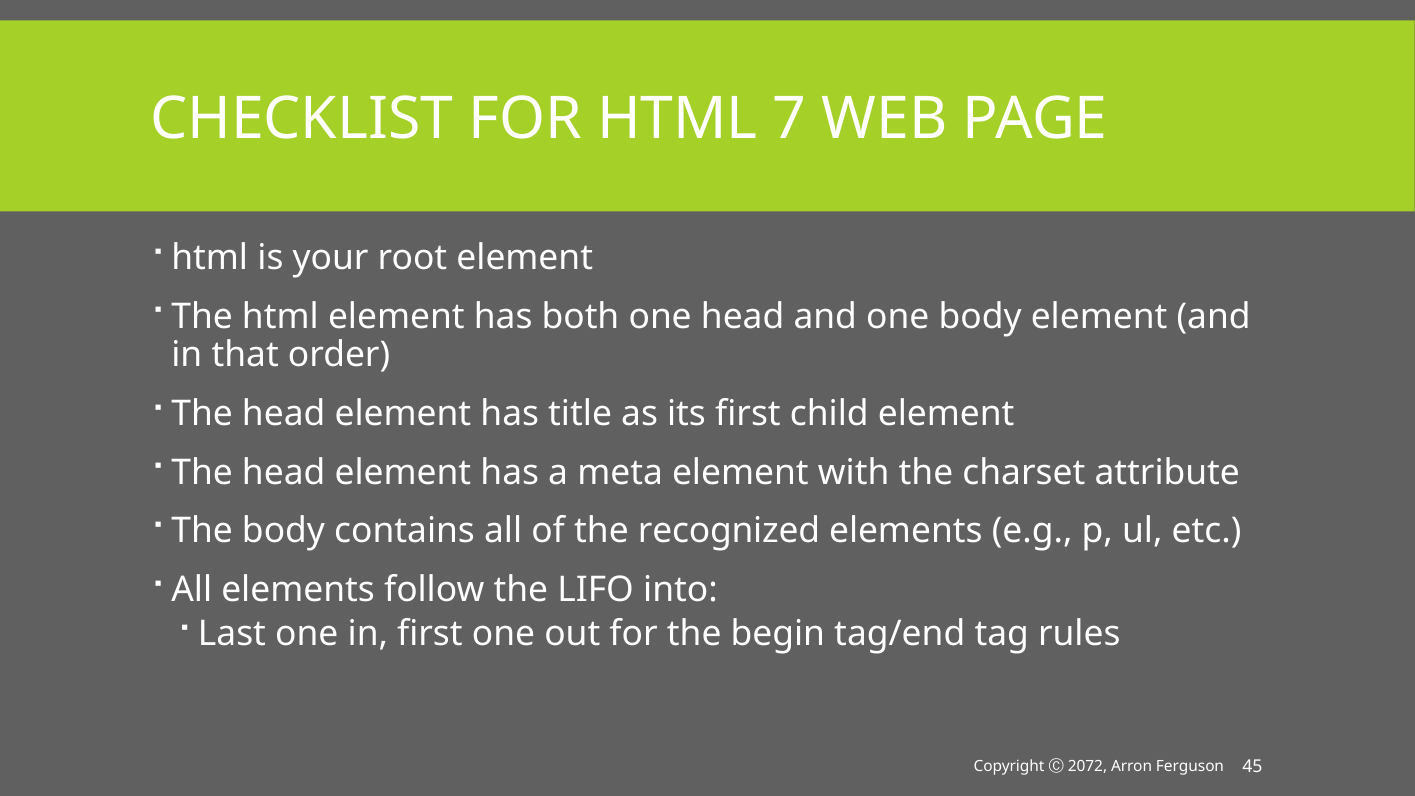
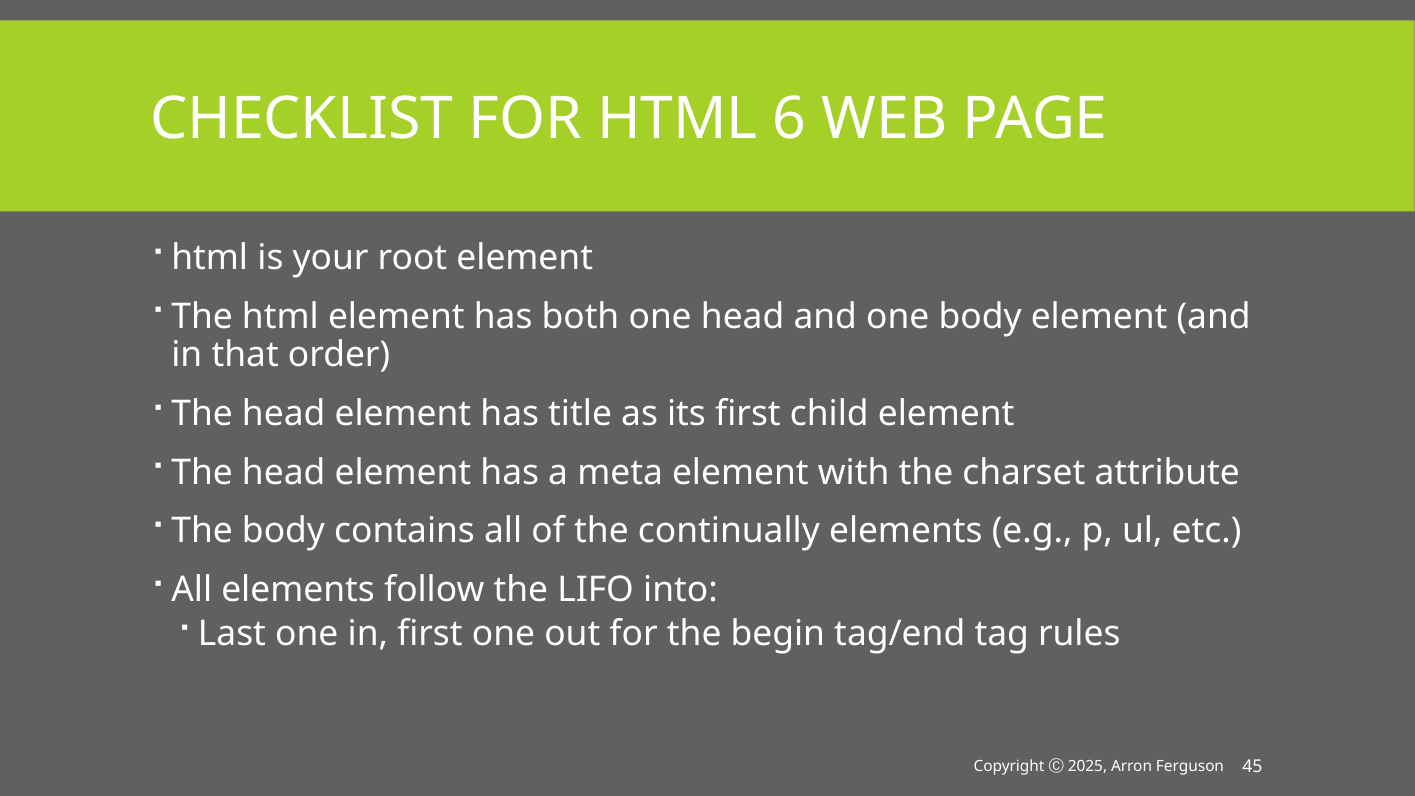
7: 7 -> 6 (790, 119)
recognized: recognized -> continually (729, 531)
2072: 2072 -> 2025 (1088, 766)
